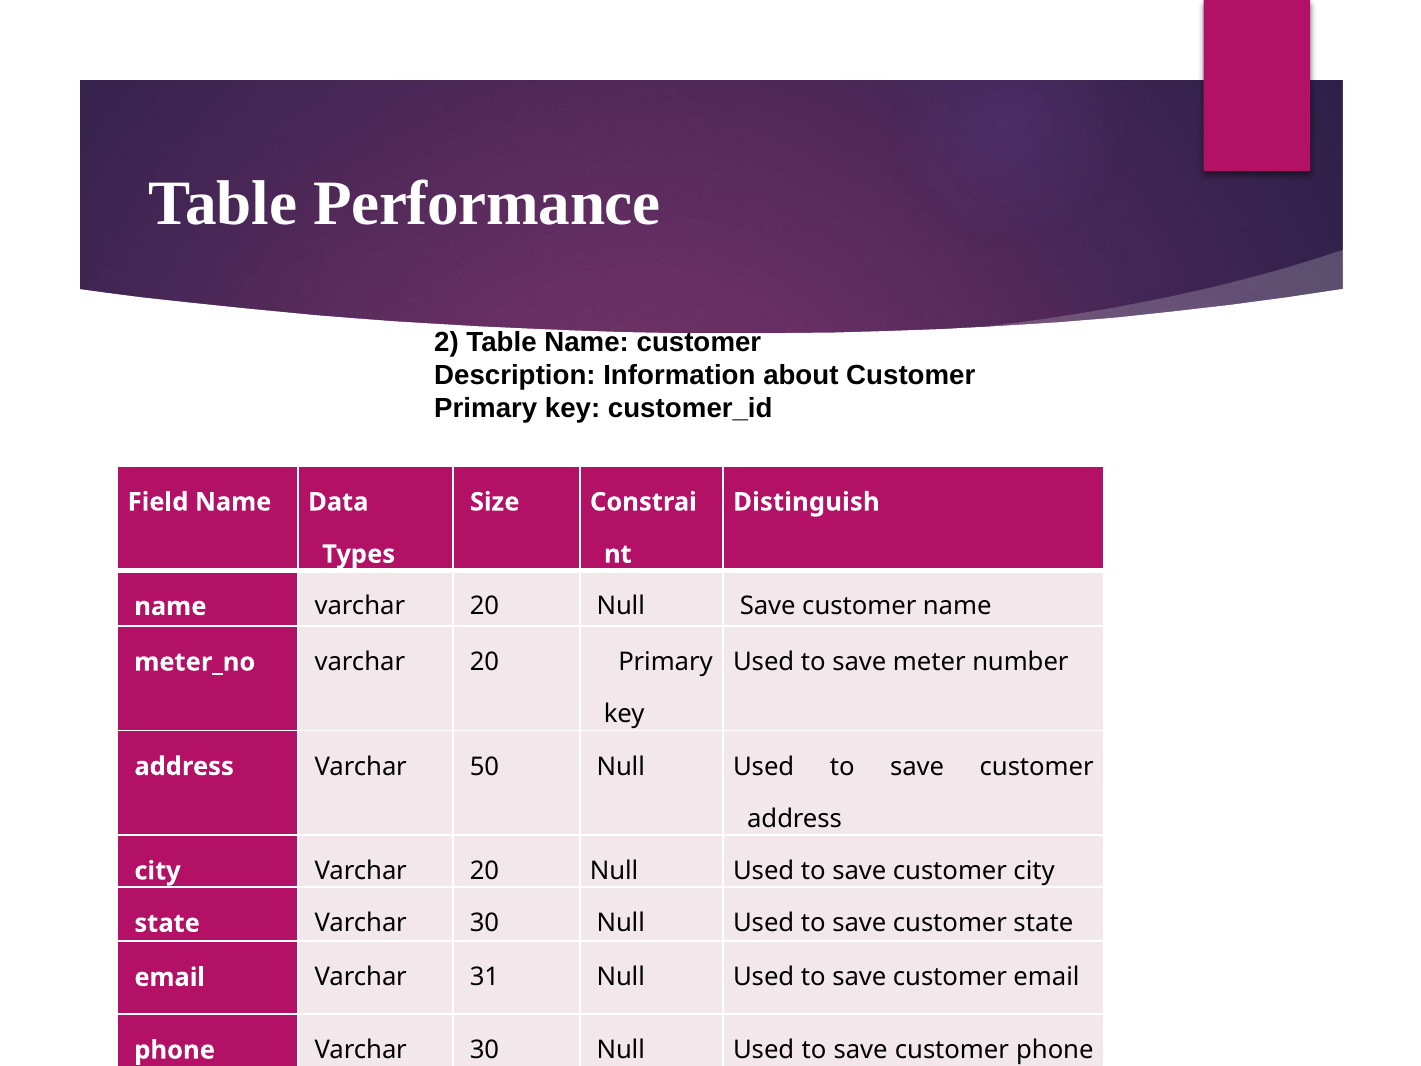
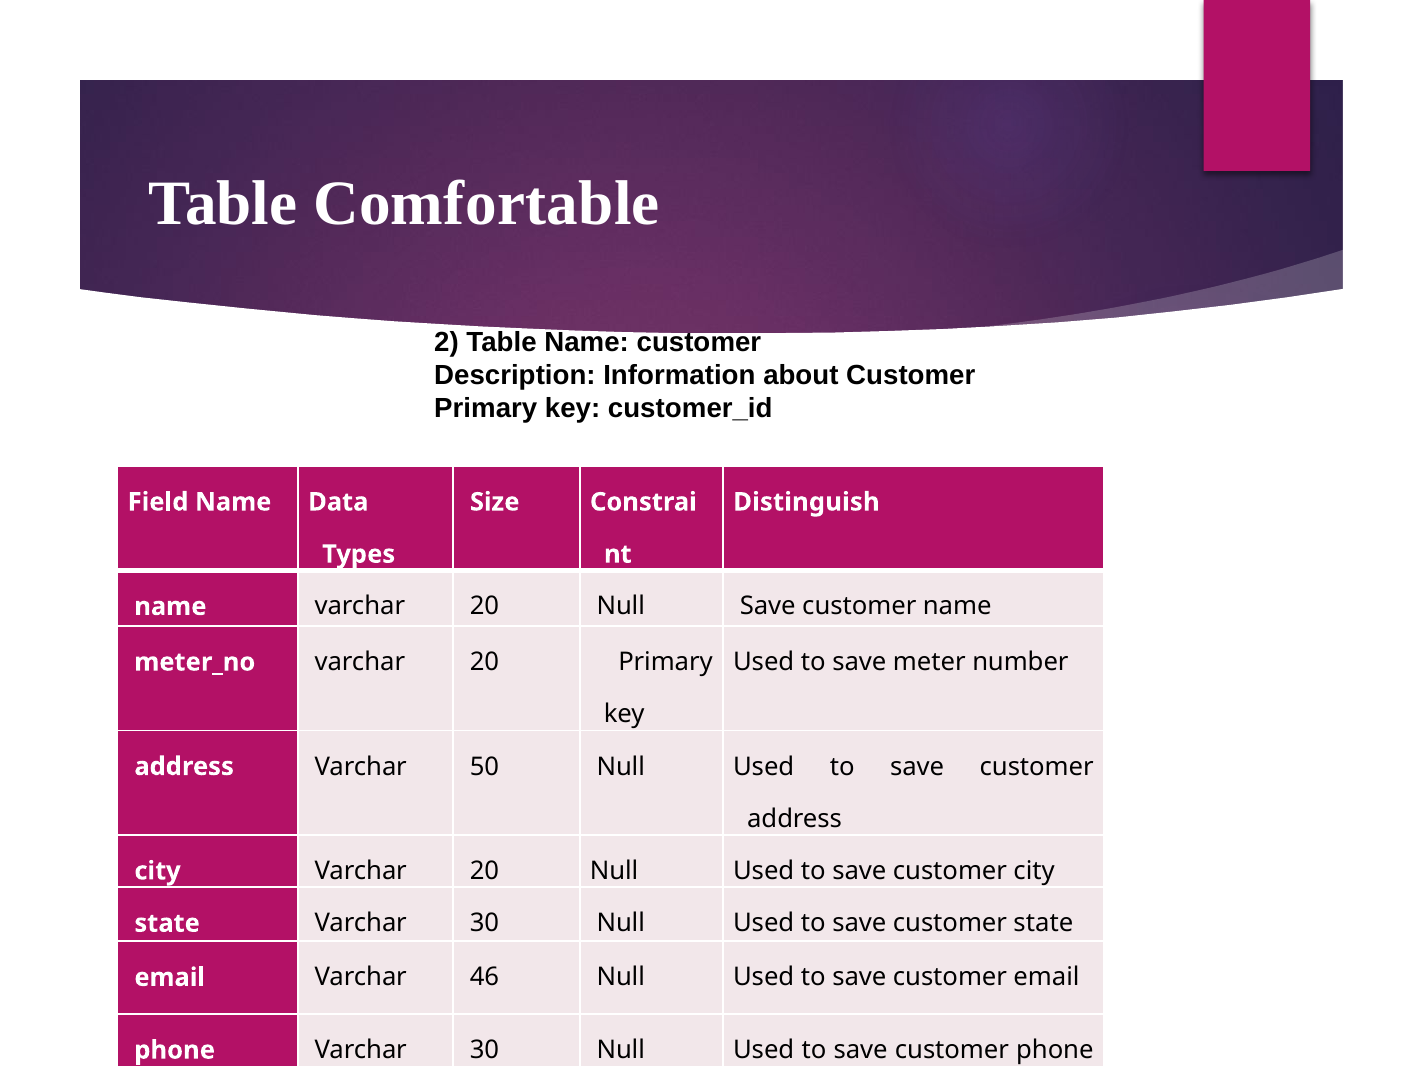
Performance: Performance -> Comfortable (487, 204)
31: 31 -> 46 (485, 977)
